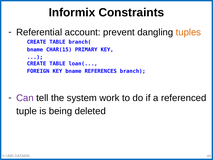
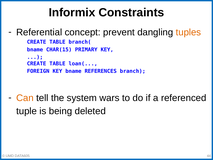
account: account -> concept (83, 32)
Can colour: purple -> orange (25, 98)
work: work -> wars (109, 98)
